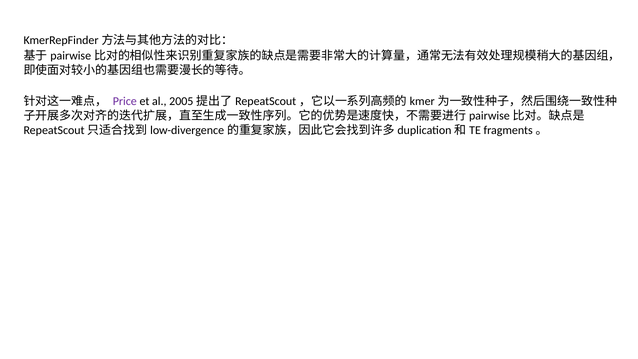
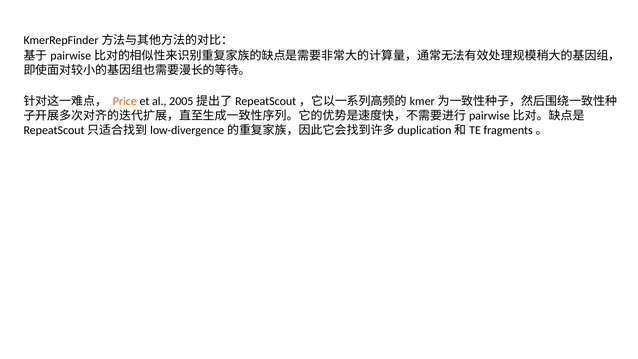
Price colour: purple -> orange (125, 101)
